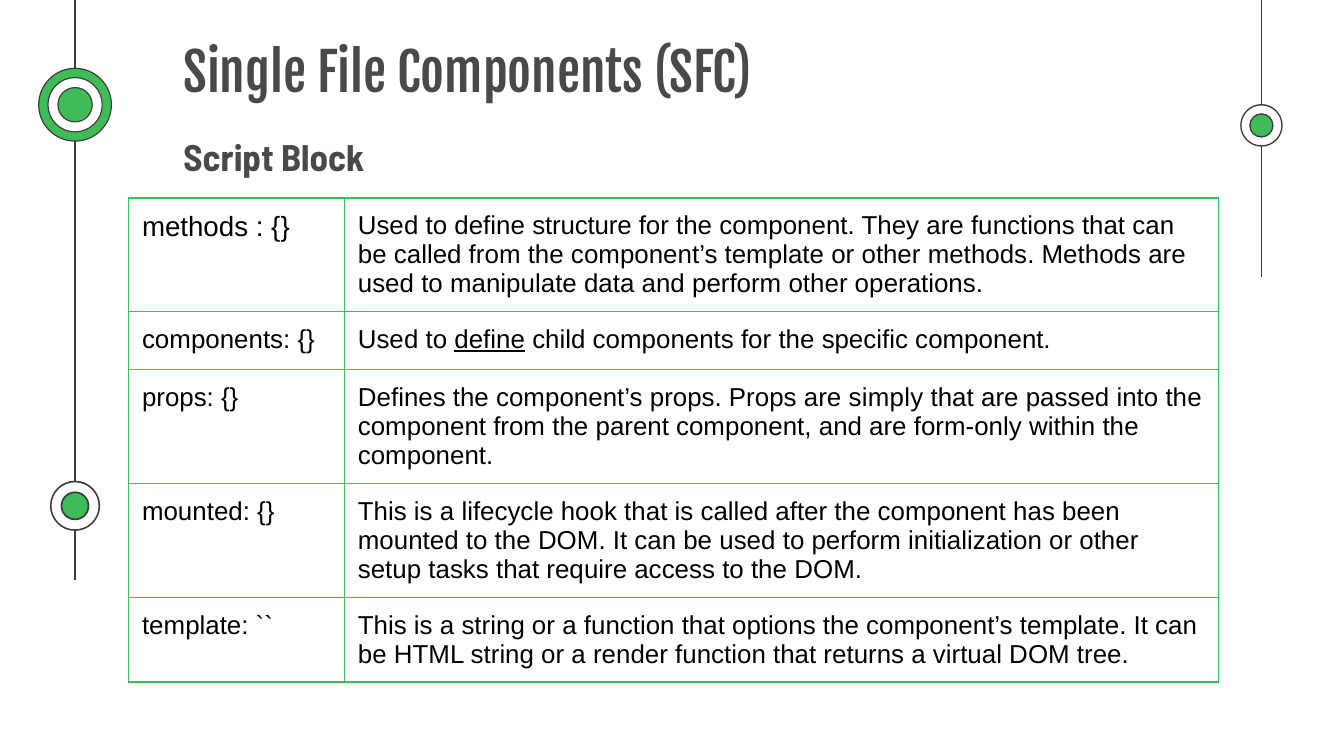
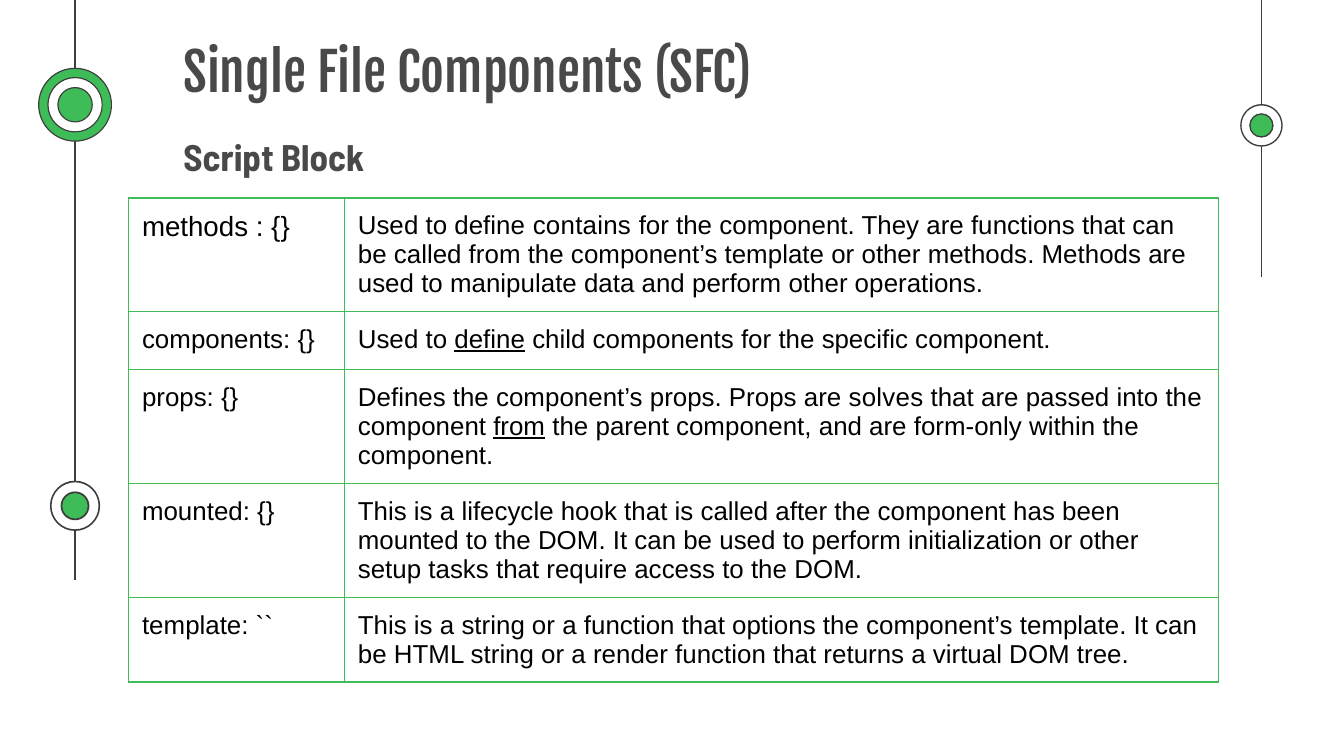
structure: structure -> contains (582, 226)
simply: simply -> solves (886, 398)
from underline: none -> present (519, 427)
